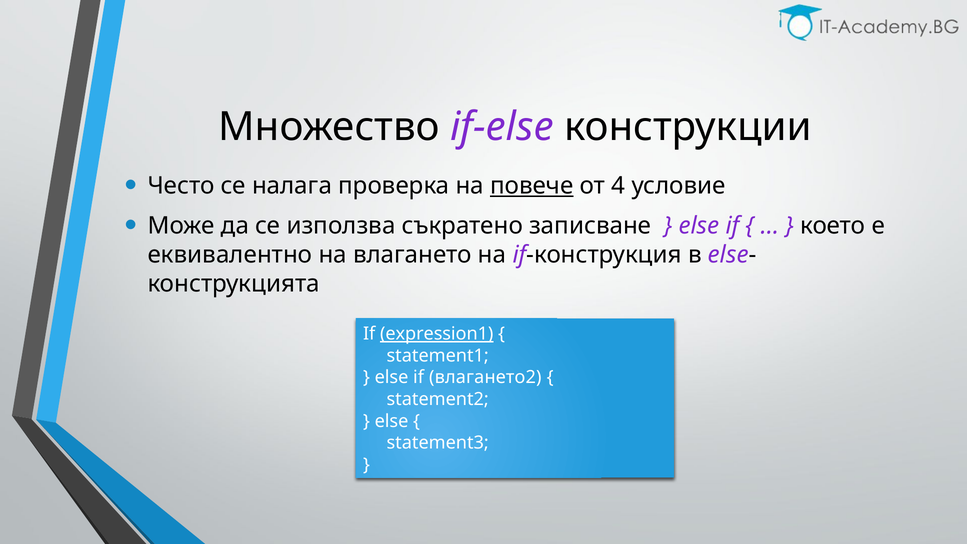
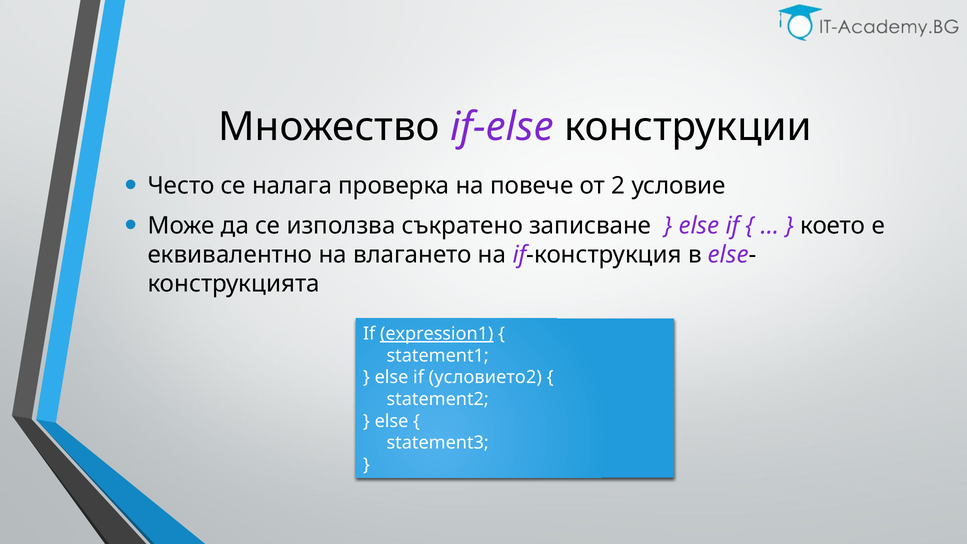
повече underline: present -> none (532, 186)
4: 4 -> 2 (618, 186)
влагането2: влагането2 -> условието2 (485, 377)
